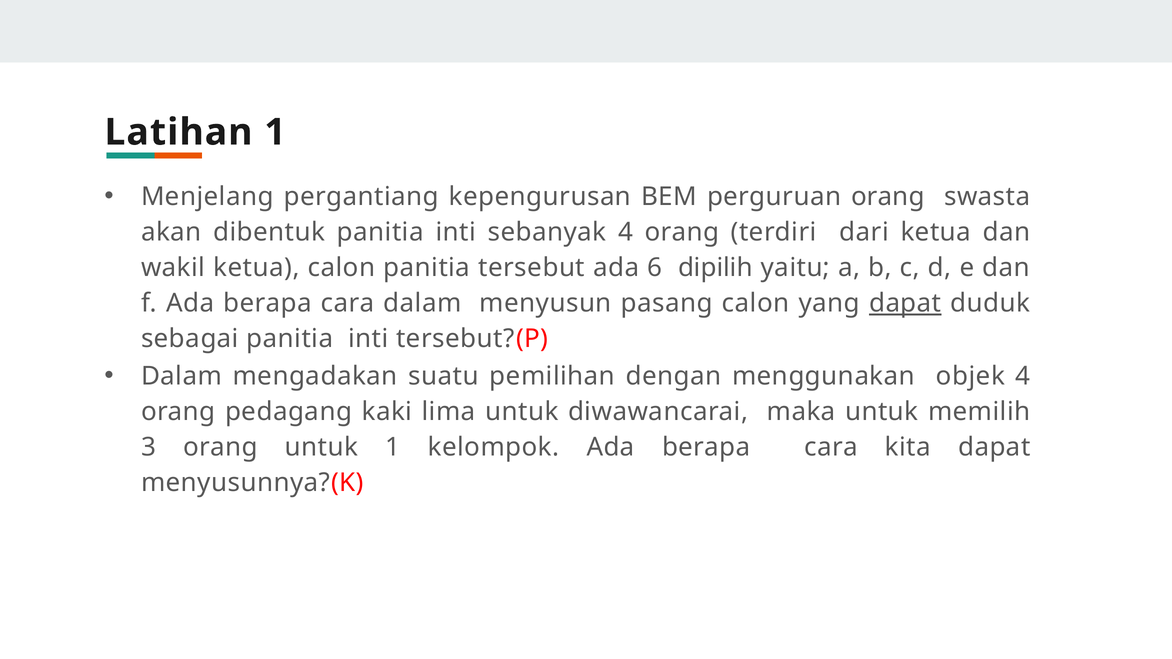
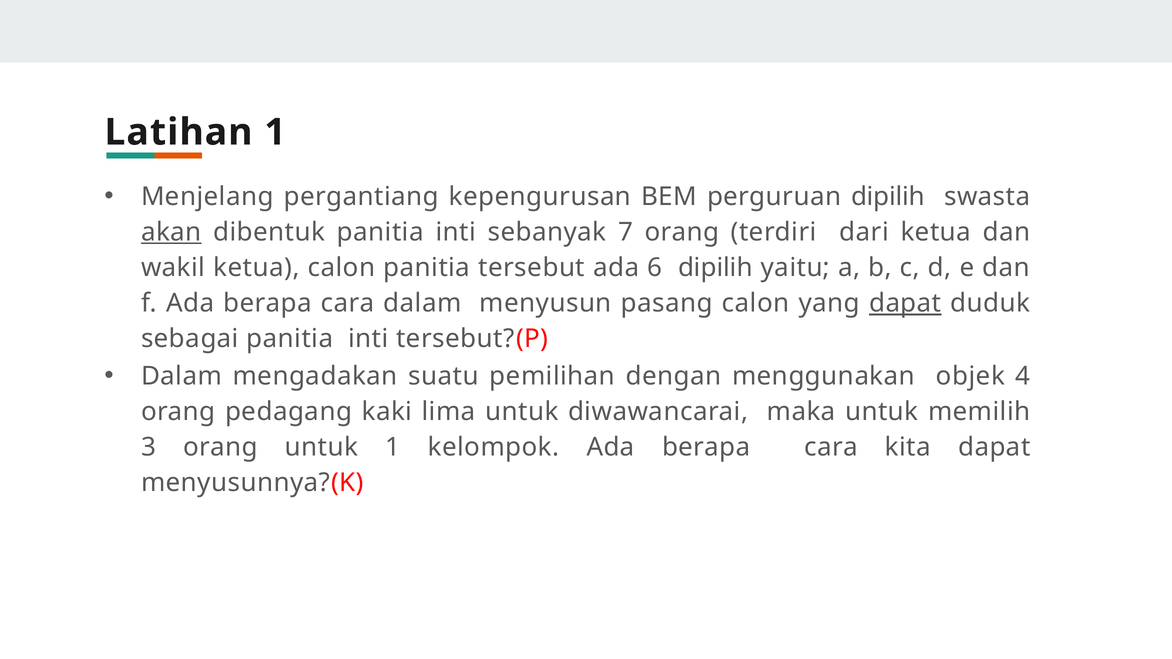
perguruan orang: orang -> dipilih (888, 197)
akan underline: none -> present (171, 232)
sebanyak 4: 4 -> 7 (626, 232)
